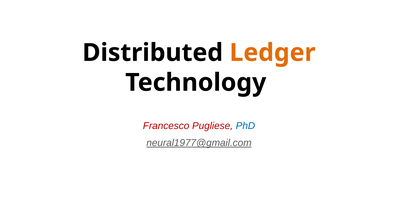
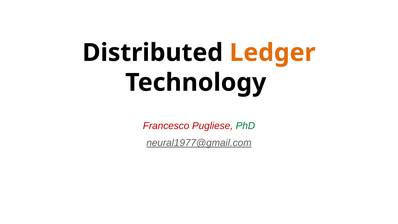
PhD colour: blue -> green (245, 126)
